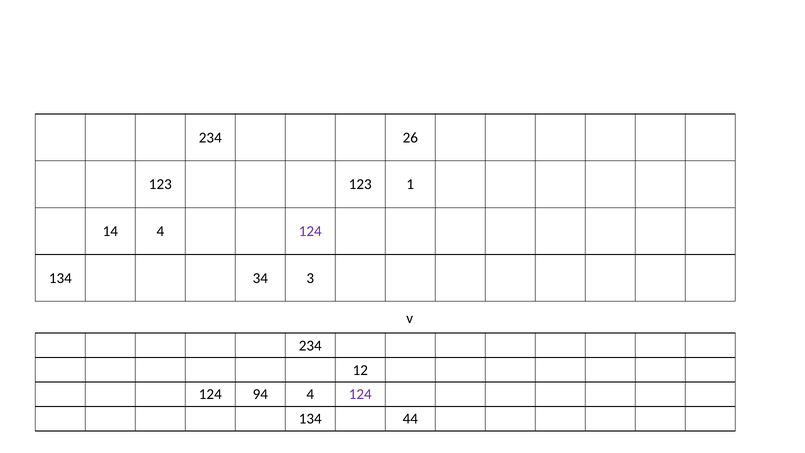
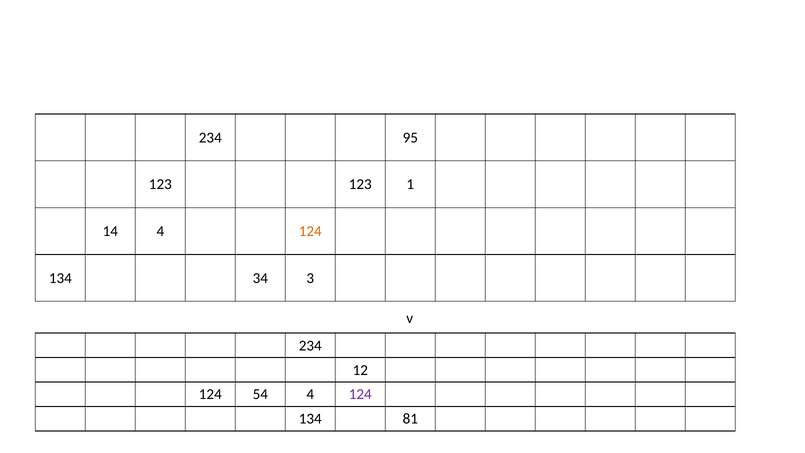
26: 26 -> 95 (410, 138)
124 colour: purple -> orange (310, 231)
94: 94 -> 54 (260, 394)
44: 44 -> 81 (410, 419)
